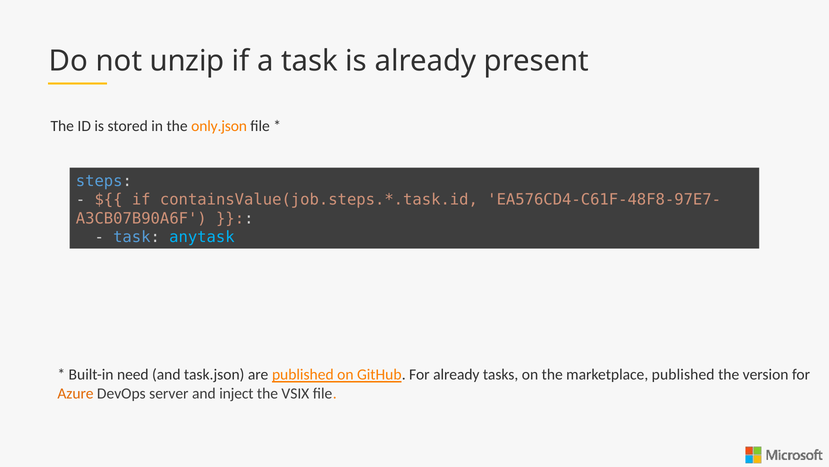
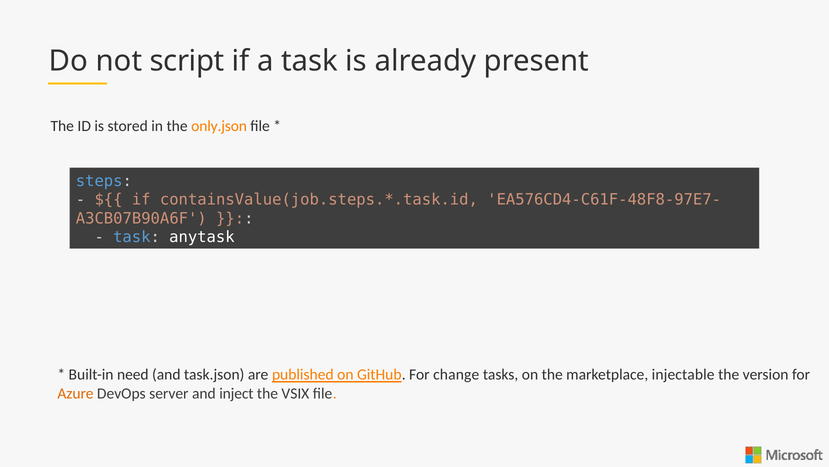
unzip: unzip -> script (187, 61)
anytask colour: light blue -> white (202, 237)
For already: already -> change (456, 374)
marketplace published: published -> injectable (683, 374)
